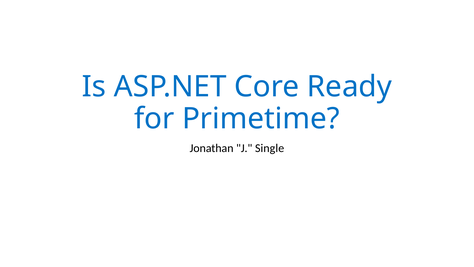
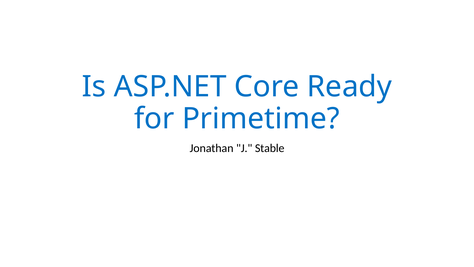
Single: Single -> Stable (270, 148)
